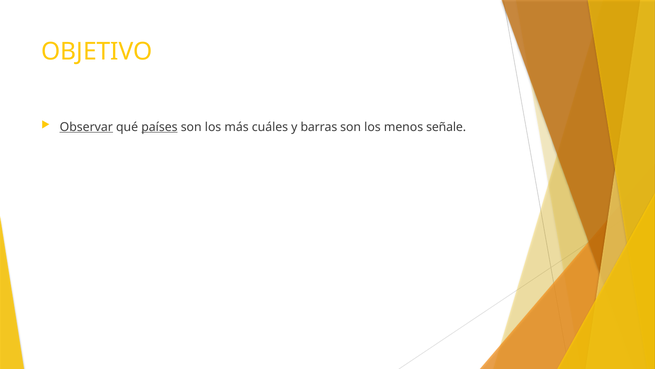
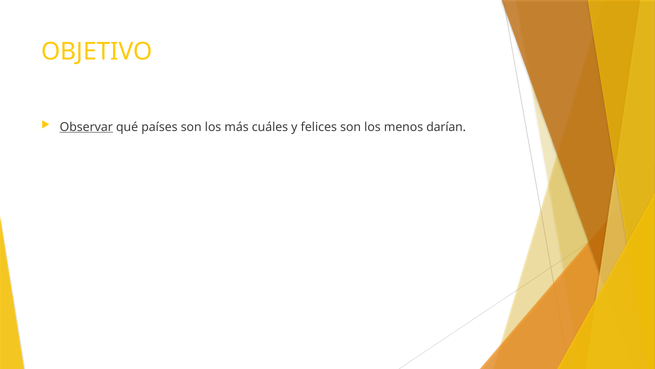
países underline: present -> none (159, 127)
barras: barras -> felices (319, 127)
señale: señale -> darían (446, 127)
